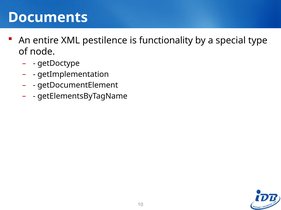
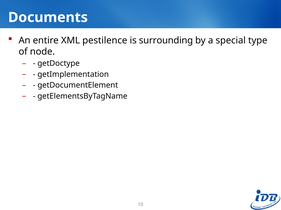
functionality: functionality -> surrounding (166, 41)
